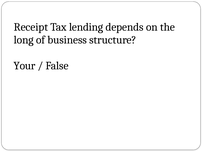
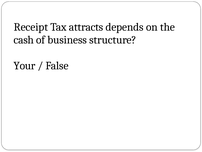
lending: lending -> attracts (86, 27)
long: long -> cash (24, 40)
